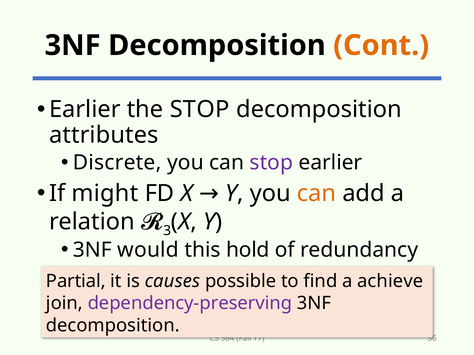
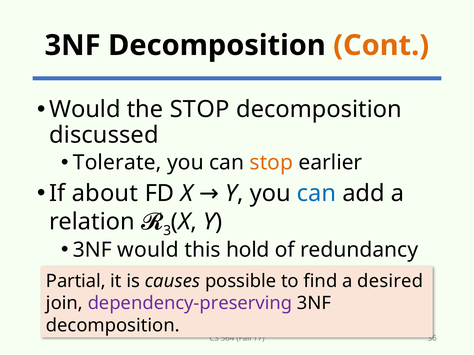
Earlier: Earlier -> Would (85, 110)
attributes: attributes -> discussed (104, 135)
Discrete: Discrete -> Tolerate (117, 163)
stop colour: purple -> orange (271, 163)
might: might -> about (105, 193)
can colour: orange -> blue (317, 193)
achieve: achieve -> desired (390, 281)
